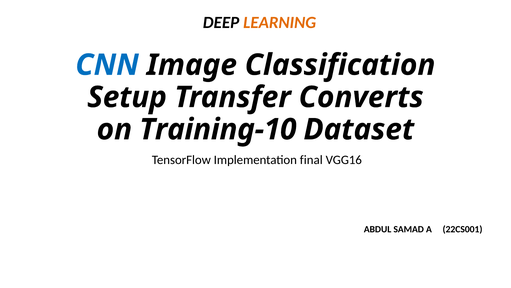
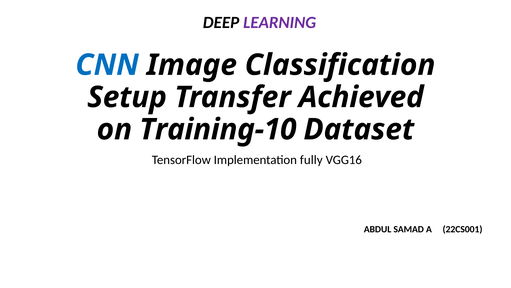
LEARNING colour: orange -> purple (280, 23)
Converts: Converts -> Achieved (361, 97)
final: final -> fully (311, 160)
